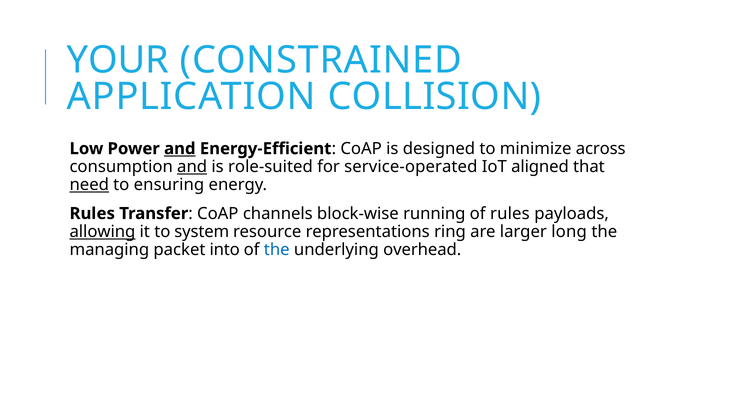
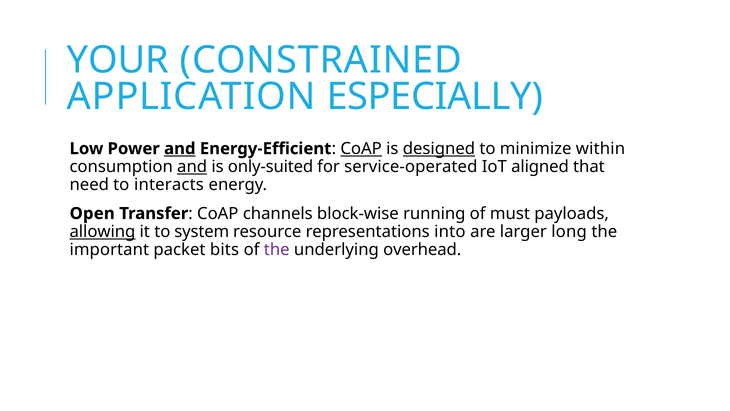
COLLISION: COLLISION -> ESPECIALLY (435, 97)
CoAP underline: none -> present (361, 149)
designed underline: none -> present (439, 149)
across: across -> within (601, 149)
role-suited: role-suited -> only-suited (271, 167)
need underline: present -> none (89, 185)
ensuring: ensuring -> interacts (169, 185)
Rules: Rules -> Open (92, 213)
of rules: rules -> must (510, 213)
ring: ring -> into (450, 231)
managing: managing -> important (109, 249)
into: into -> bits (225, 249)
the colour: blue -> purple (277, 249)
